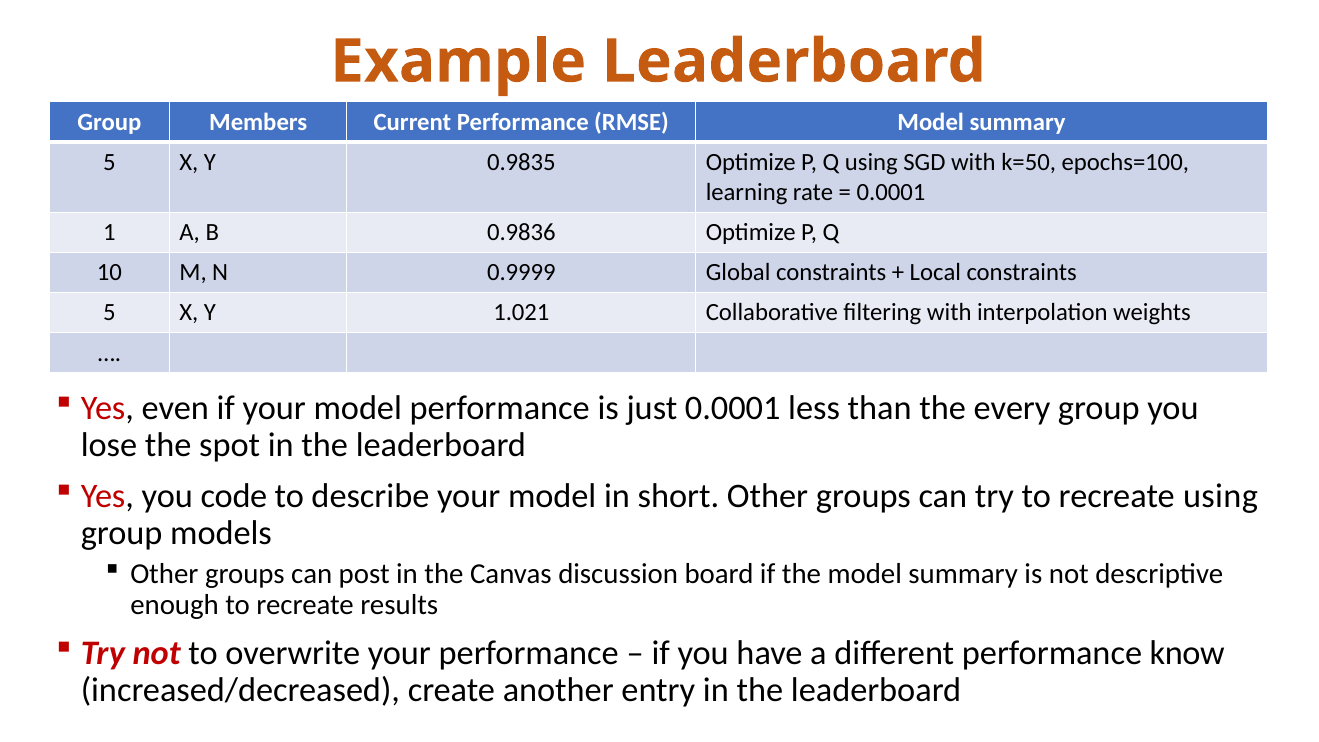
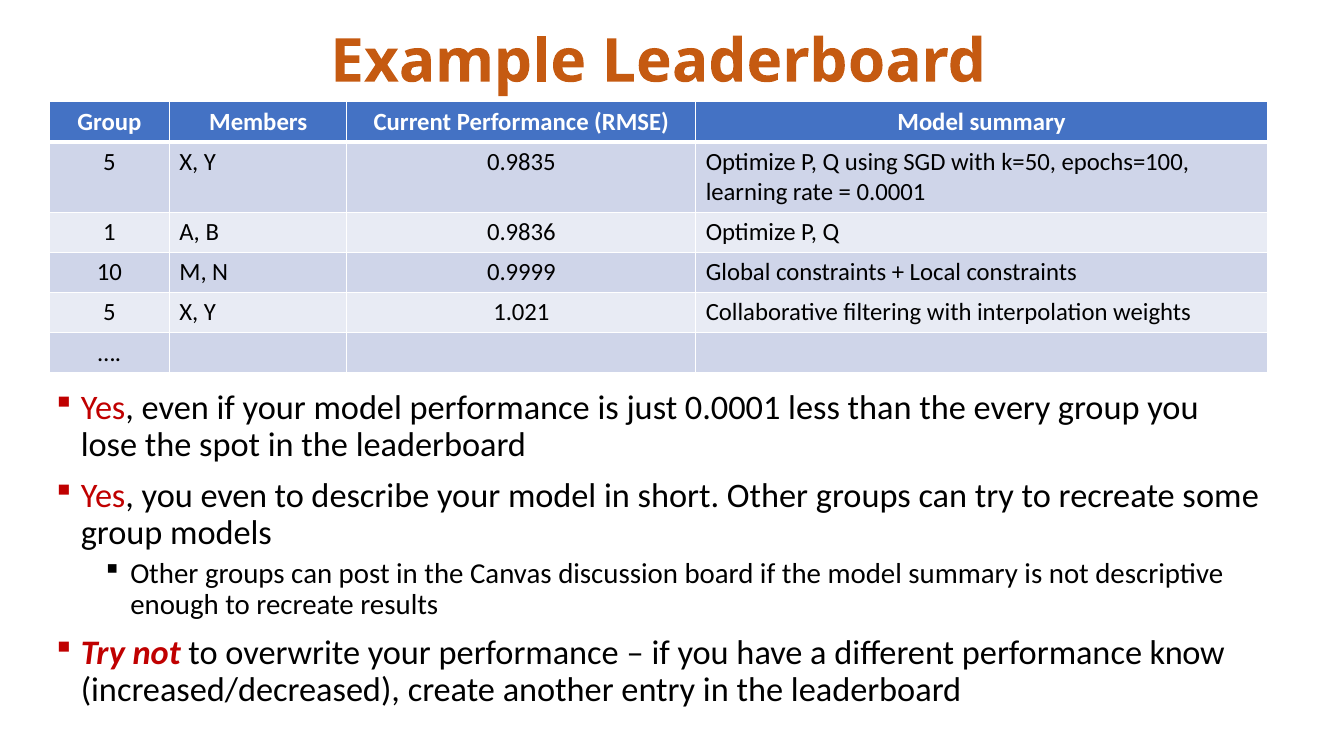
you code: code -> even (234, 496)
recreate using: using -> some (1221, 496)
